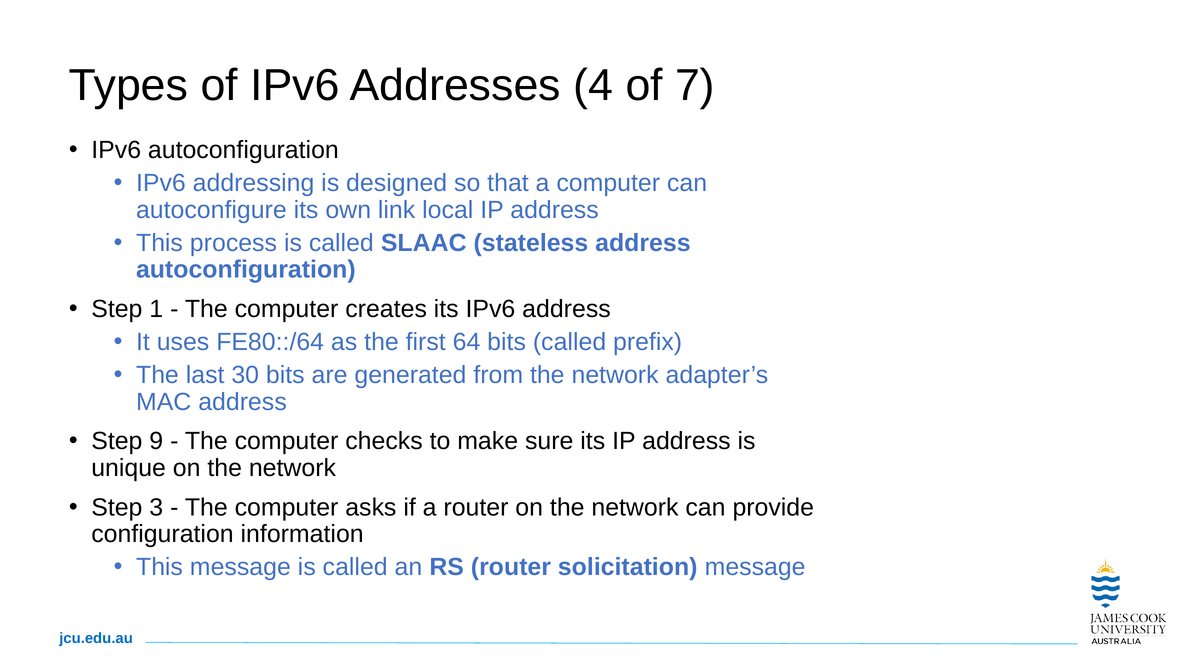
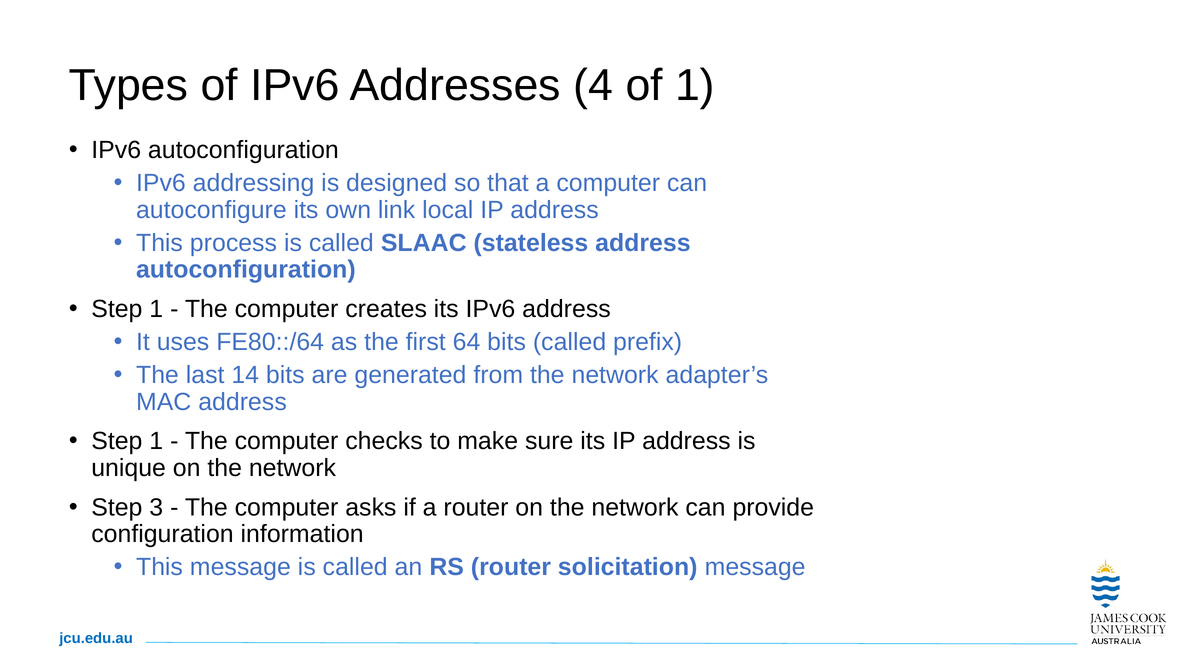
of 7: 7 -> 1 (695, 85)
30: 30 -> 14 (245, 375)
9: 9 -> 1 (156, 441)
